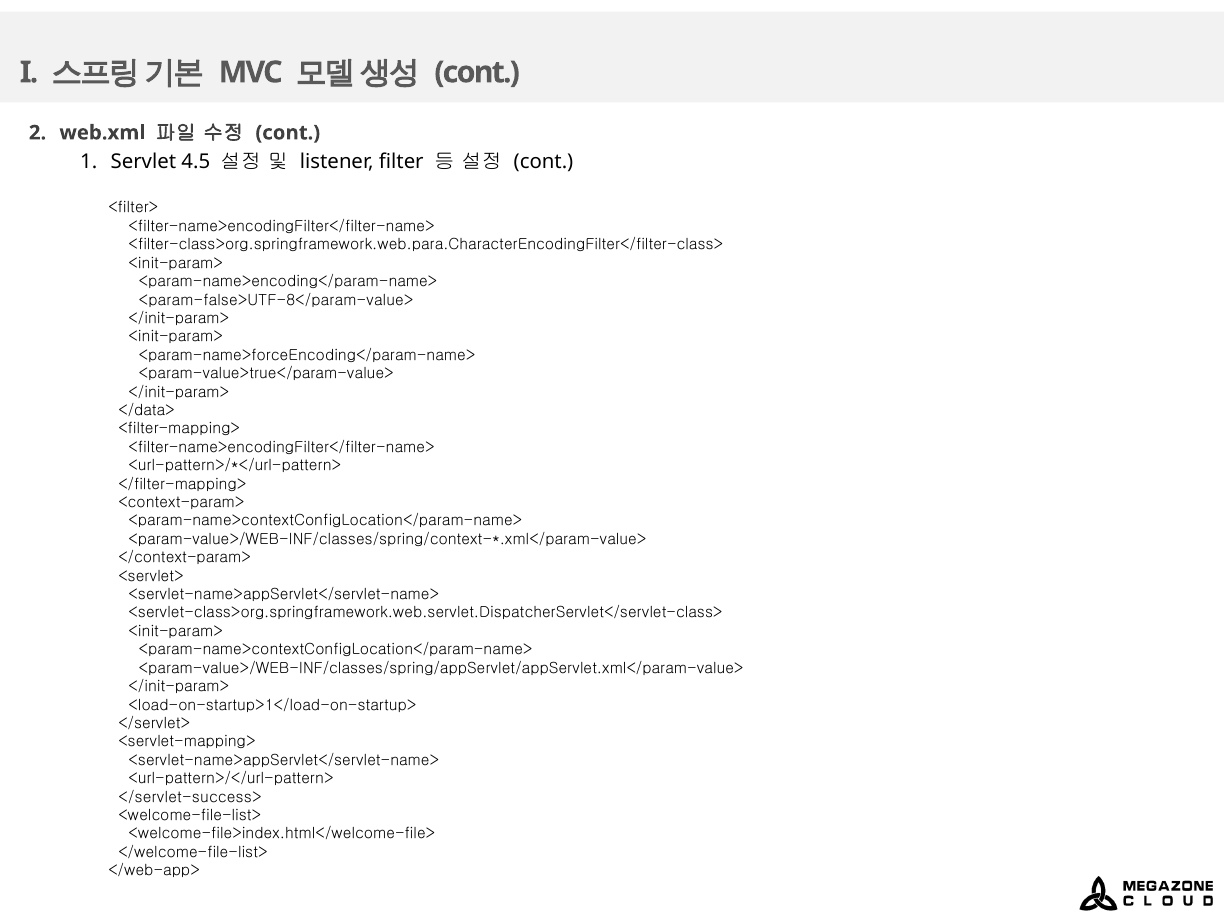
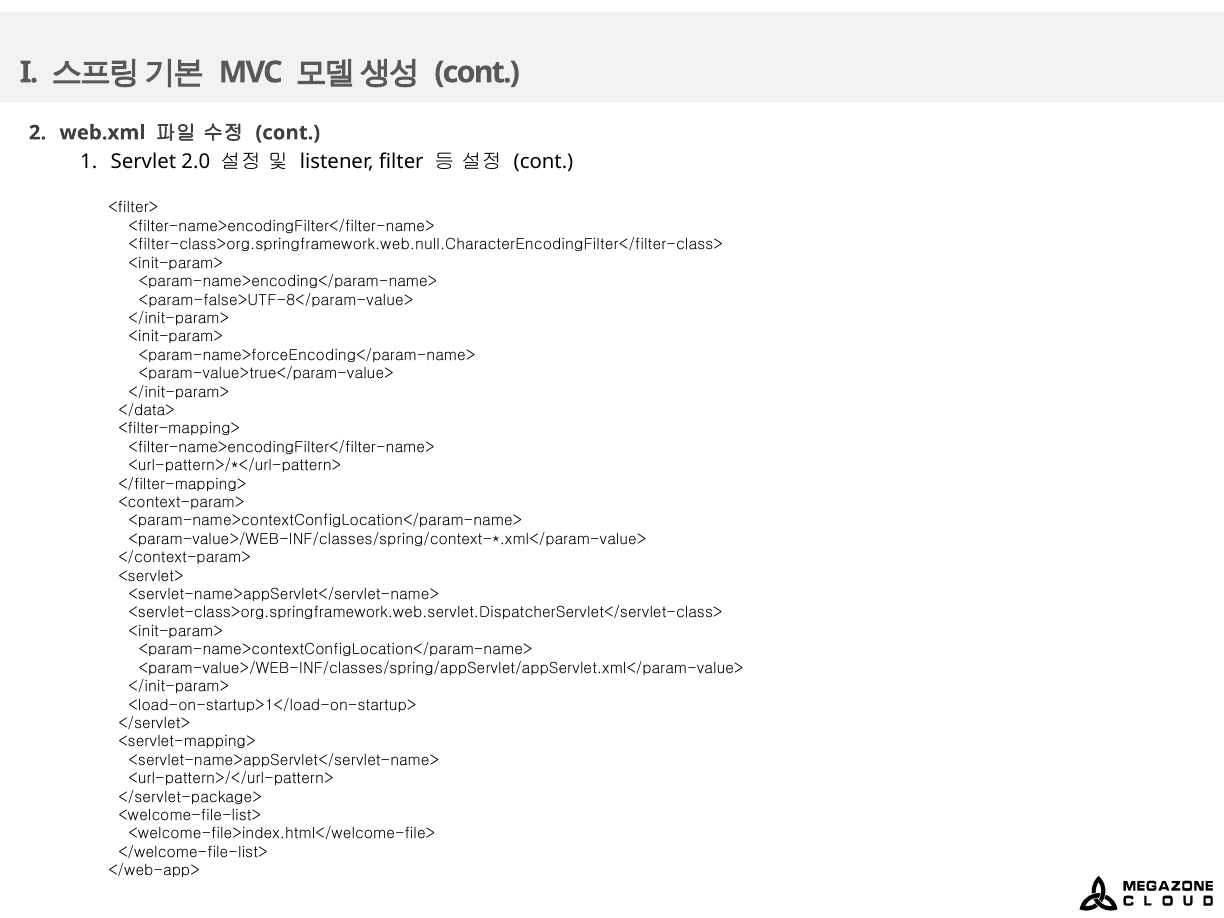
4.5: 4.5 -> 2.0 (196, 161)
<filter-class>org.springframework.web.para.CharacterEncodingFilter</filter-class>: <filter-class>org.springframework.web.para.CharacterEncodingFilter</filter-class> -> <filter-class>org.springframework.web.null.CharacterEncodingFilter</filter-class> (426, 245)
</servlet-success>: </servlet-success> -> </servlet-package> (190, 797)
